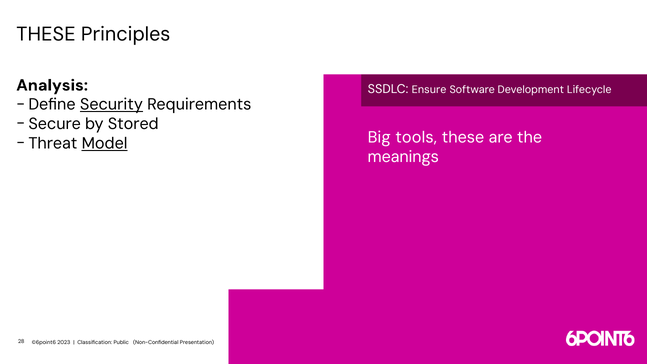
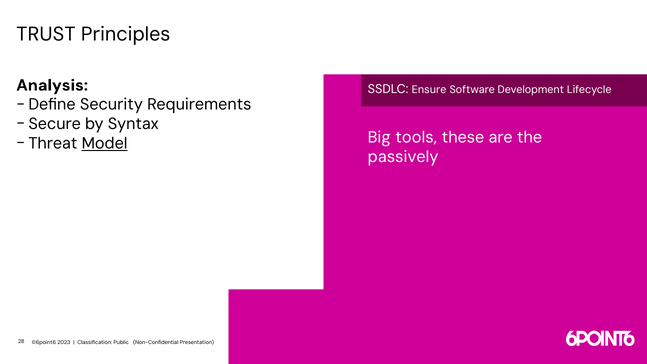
THESE: THESE -> TRUST (46, 34)
Security underline: present -> none (111, 105)
Stored: Stored -> Syntax (133, 124)
meanings: meanings -> passively (403, 157)
